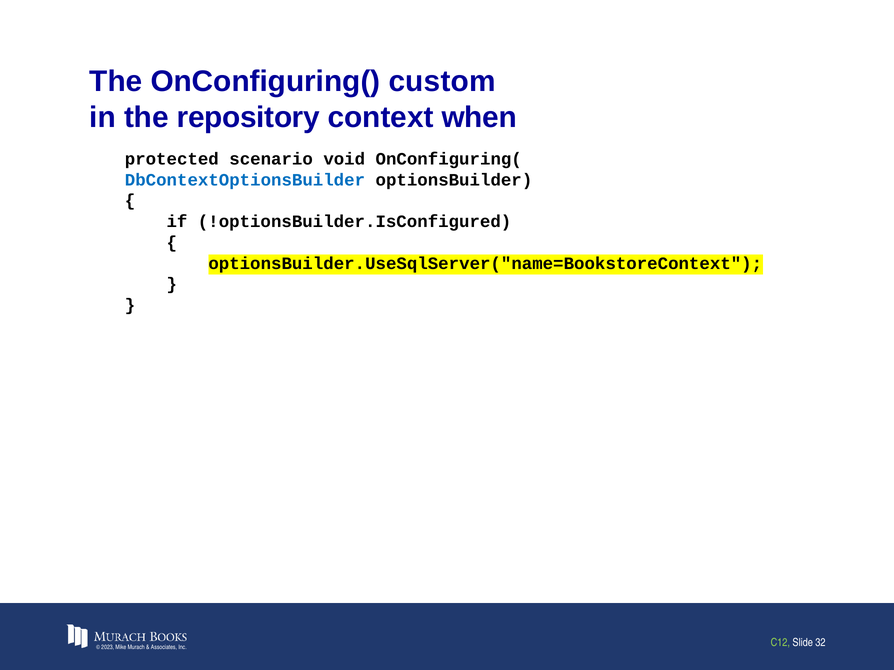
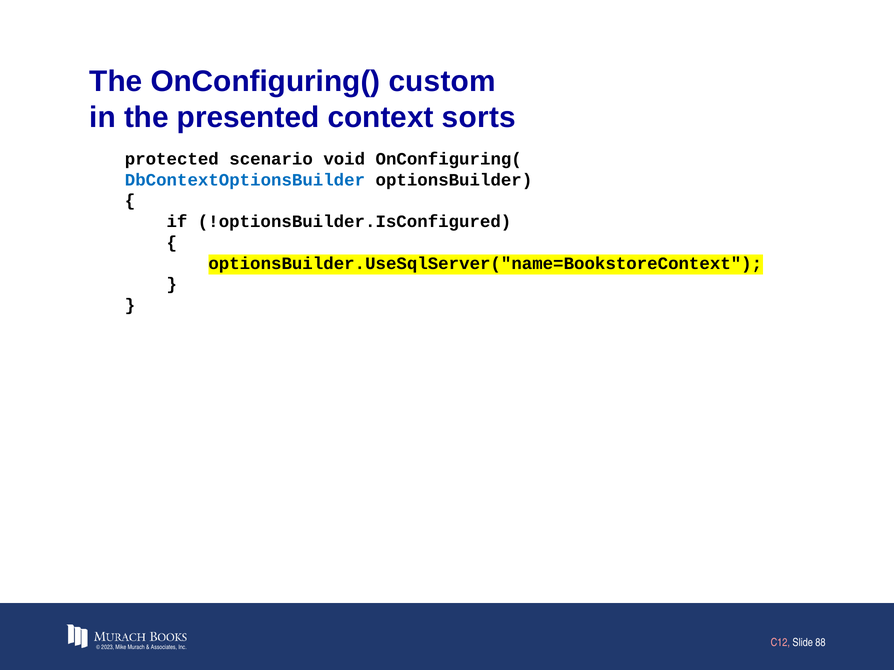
repository: repository -> presented (248, 117)
when: when -> sorts (479, 117)
C12 colour: light green -> pink (780, 643)
32: 32 -> 88 (820, 643)
